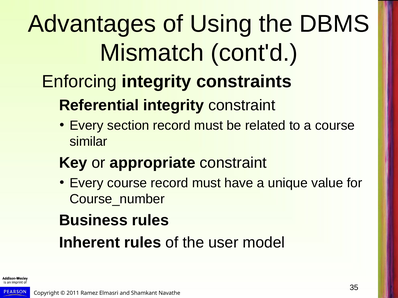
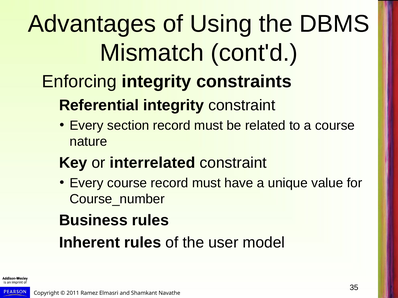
similar: similar -> nature (88, 142)
appropriate: appropriate -> interrelated (152, 163)
